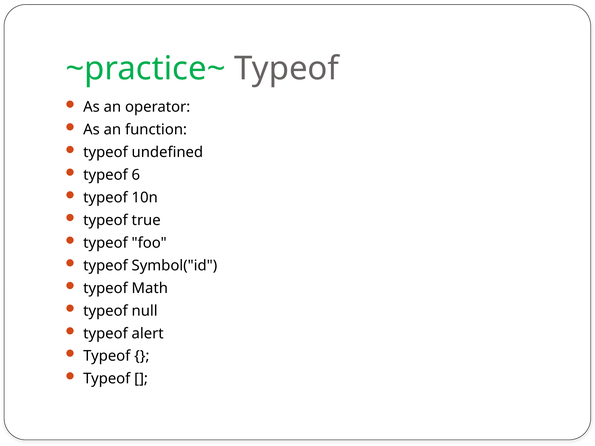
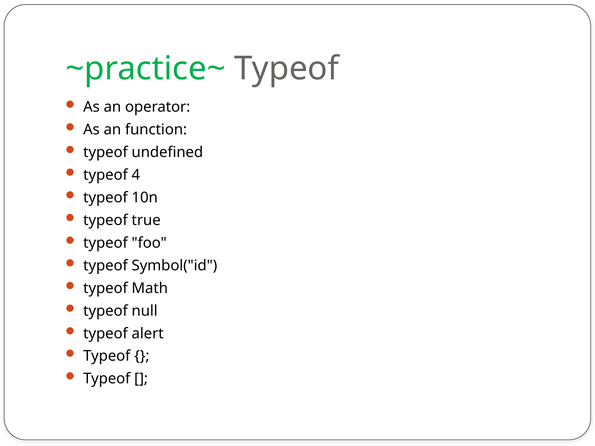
6: 6 -> 4 (136, 175)
